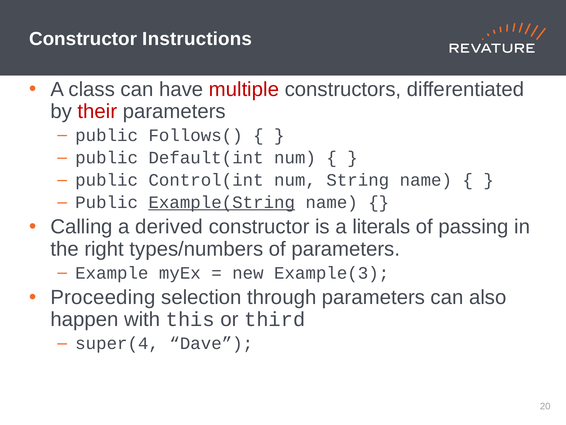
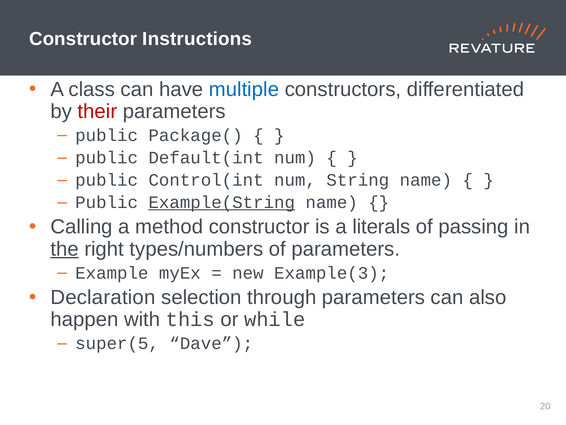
multiple colour: red -> blue (244, 89)
Follows(: Follows( -> Package( (196, 135)
derived: derived -> method (169, 227)
the underline: none -> present (65, 249)
Proceeding: Proceeding -> Declaration (103, 297)
third: third -> while (275, 319)
super(4: super(4 -> super(5 (117, 343)
